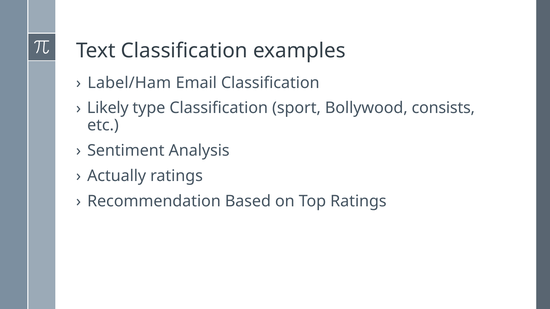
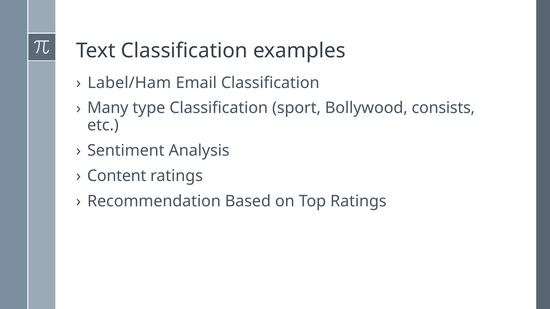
Likely: Likely -> Many (108, 108)
Actually: Actually -> Content (117, 176)
